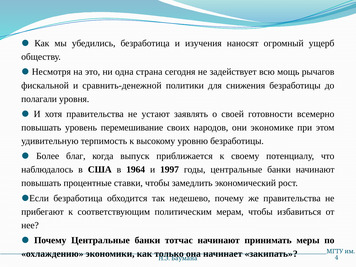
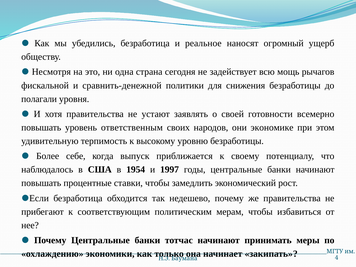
изучения: изучения -> реальное (203, 43)
перемешивание: перемешивание -> ответственным (132, 128)
благ: благ -> себе (76, 156)
1964: 1964 -> 1954 (136, 170)
